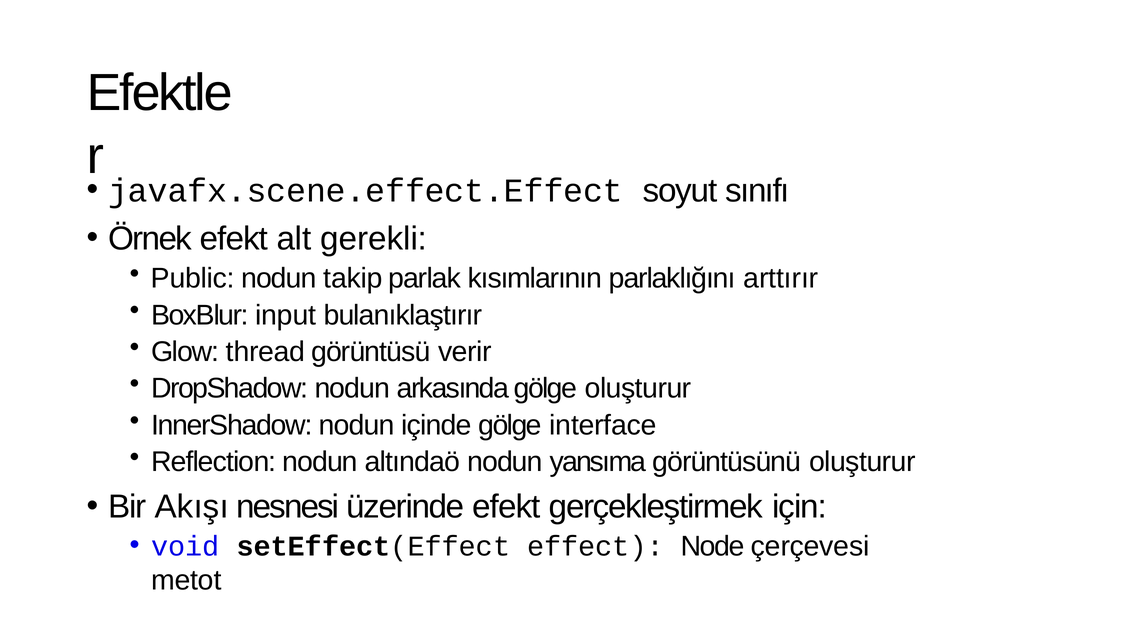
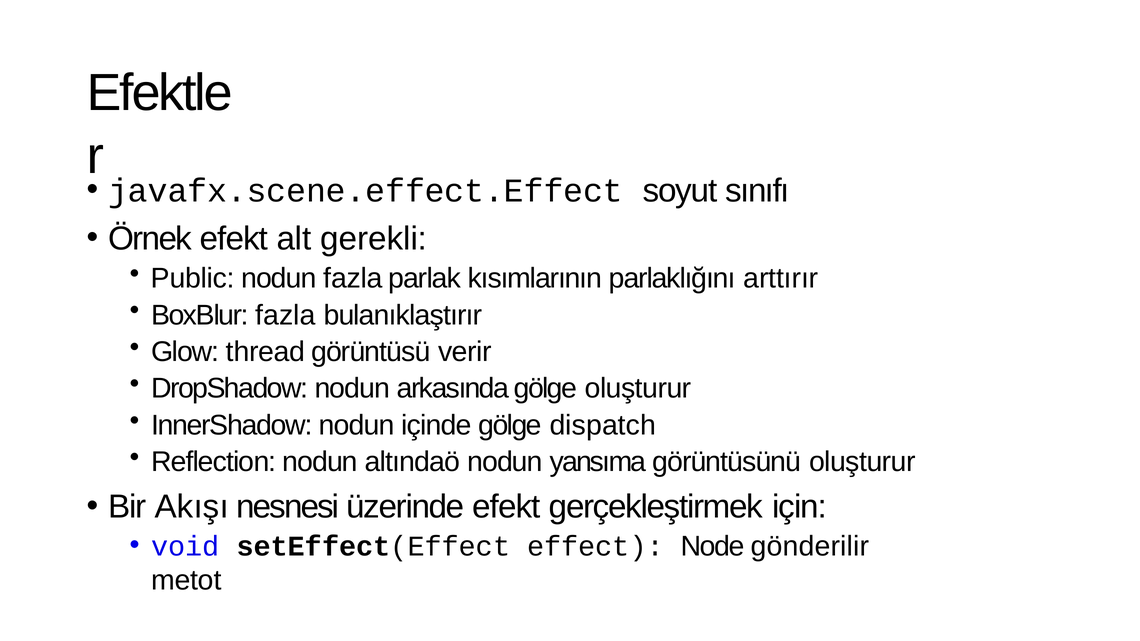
nodun takip: takip -> fazla (353, 278)
BoxBlur input: input -> fazla (286, 315)
interface: interface -> dispatch (603, 425)
çerçevesi: çerçevesi -> gönderilir (810, 546)
